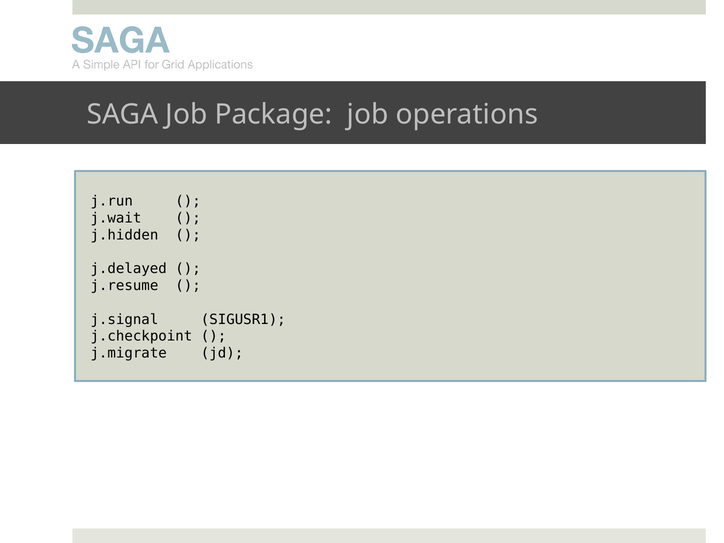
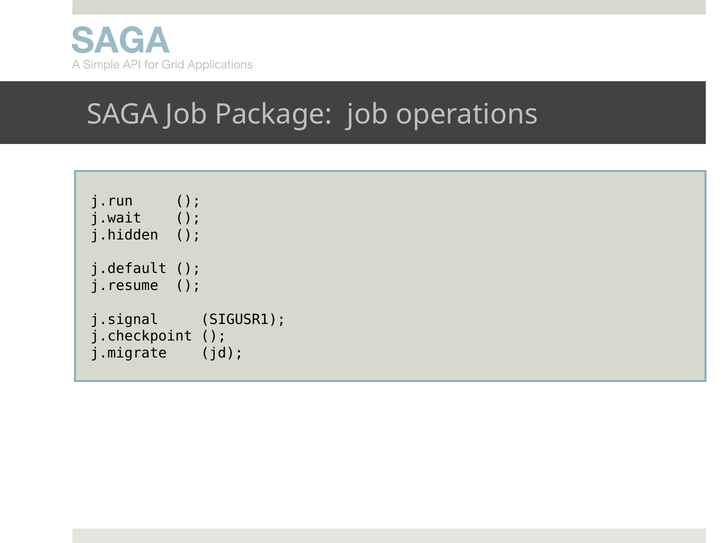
j.delayed: j.delayed -> j.default (129, 269)
